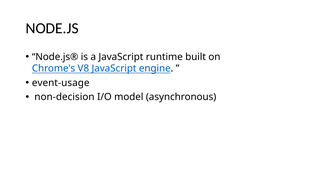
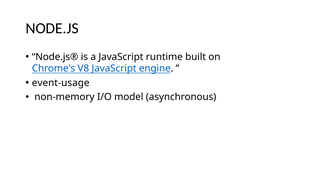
non-decision: non-decision -> non-memory (64, 97)
